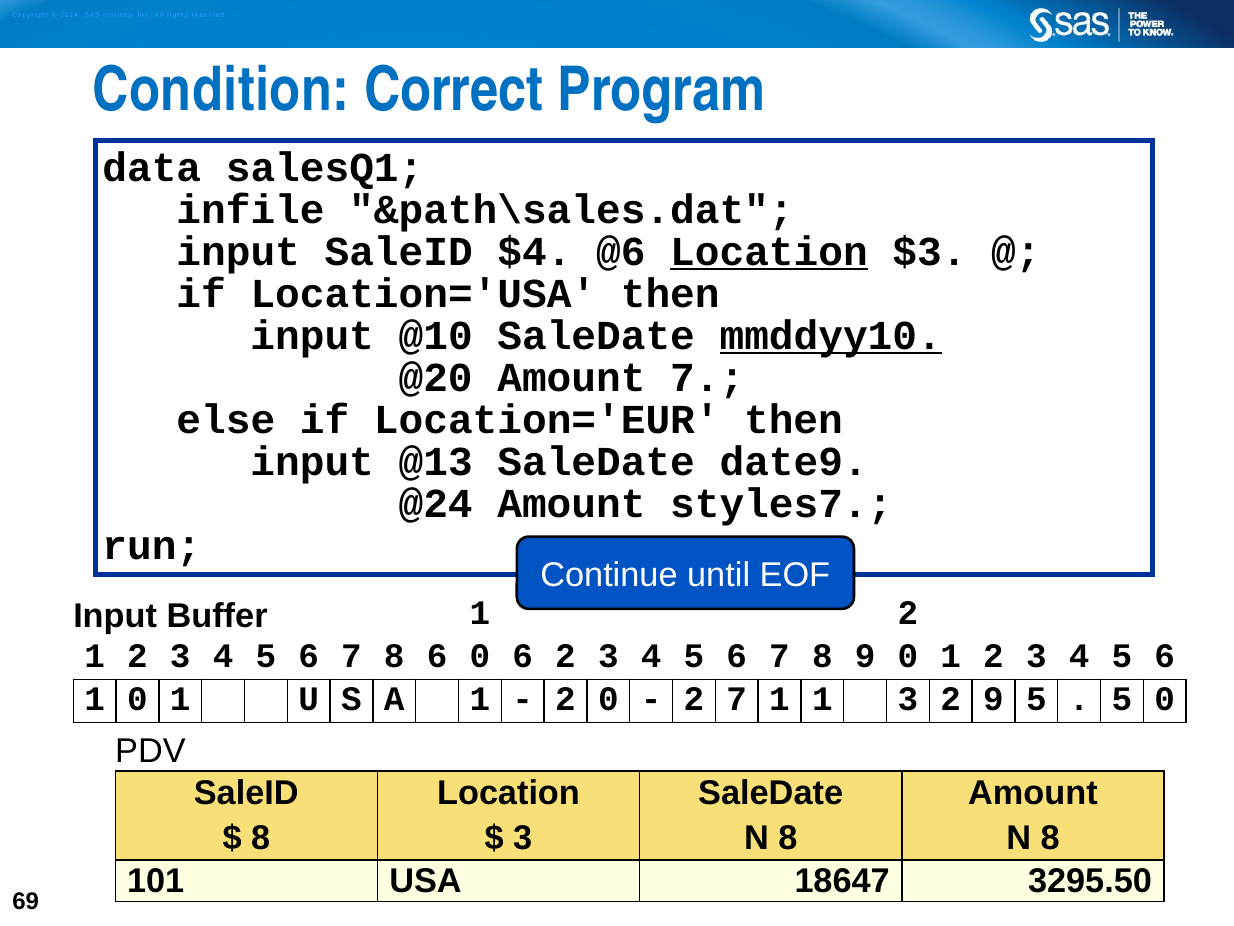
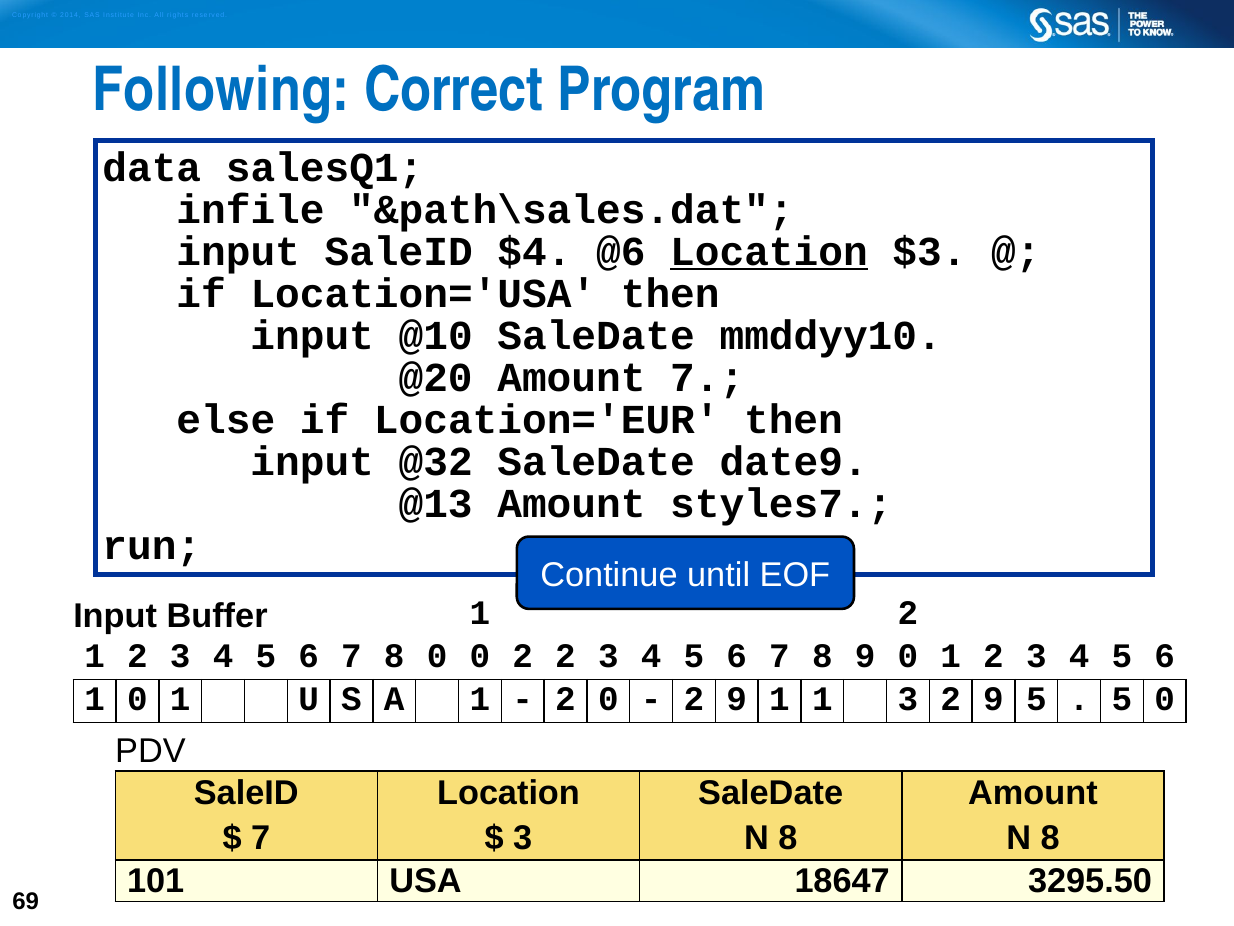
Condition: Condition -> Following (221, 91)
mmddyy10 underline: present -> none (831, 335)
@13: @13 -> @32 (436, 461)
@24: @24 -> @13 (436, 503)
8 6: 6 -> 0 (437, 656)
0 6: 6 -> 2 (523, 656)
7: 7 -> 9 (737, 698)
8: 8 -> 7 (261, 838)
